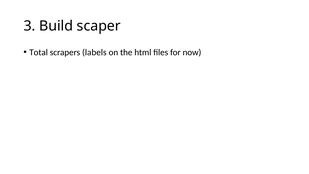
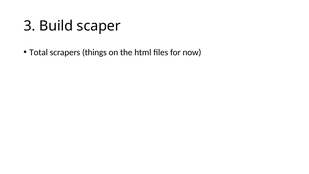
labels: labels -> things (94, 52)
